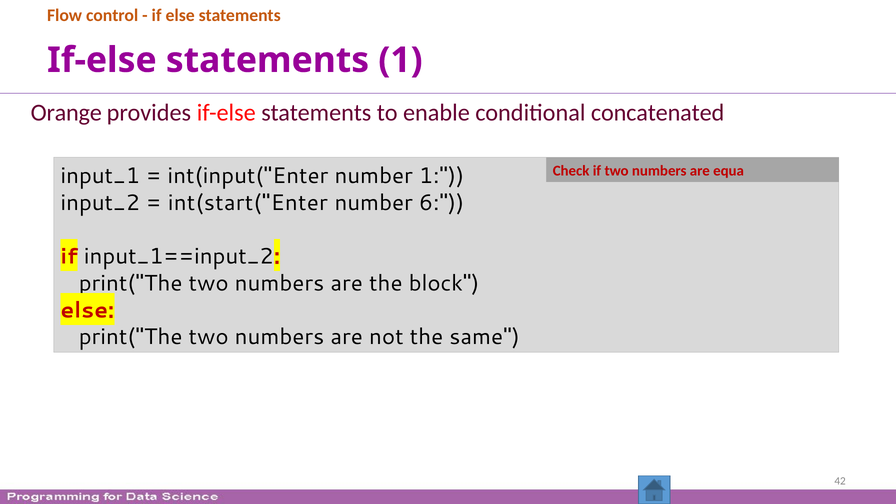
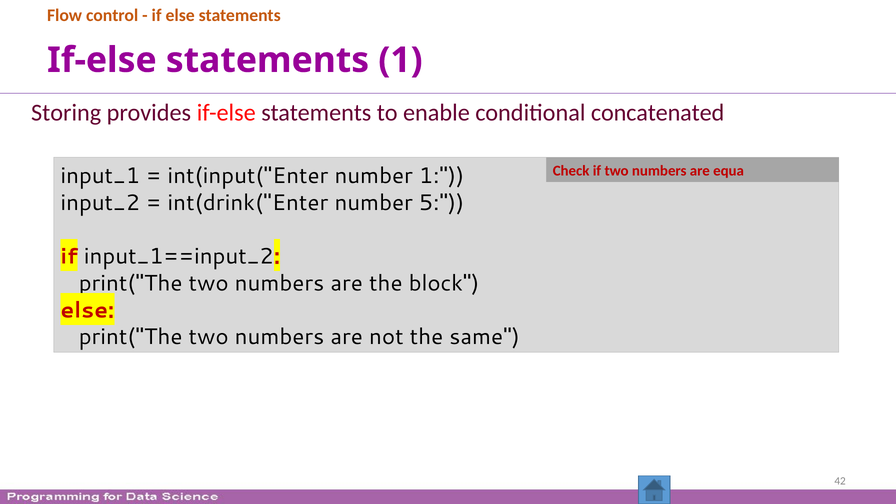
Orange: Orange -> Storing (66, 113)
int(start("Enter: int(start("Enter -> int(drink("Enter (248, 203)
6: 6 -> 5 (442, 203)
